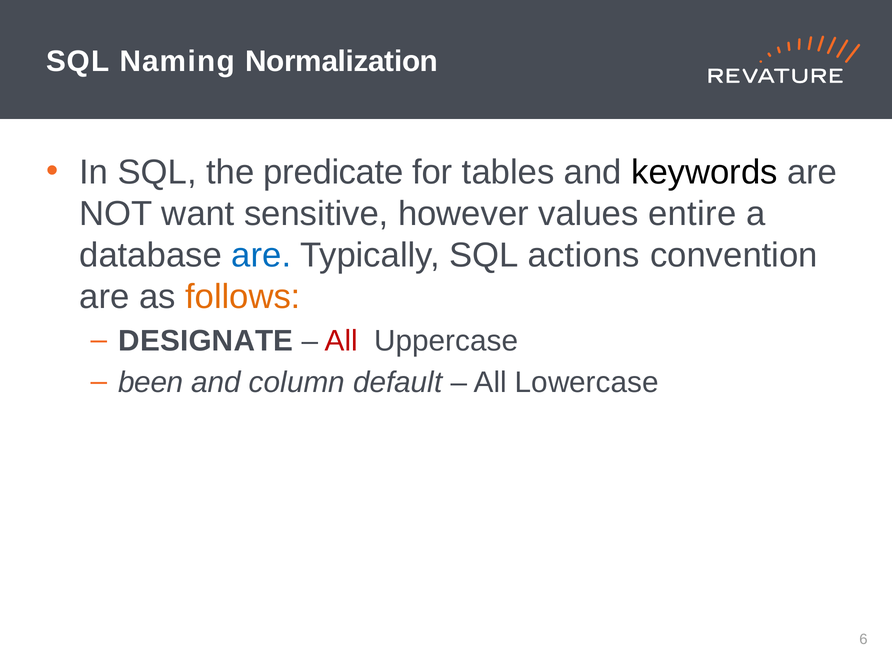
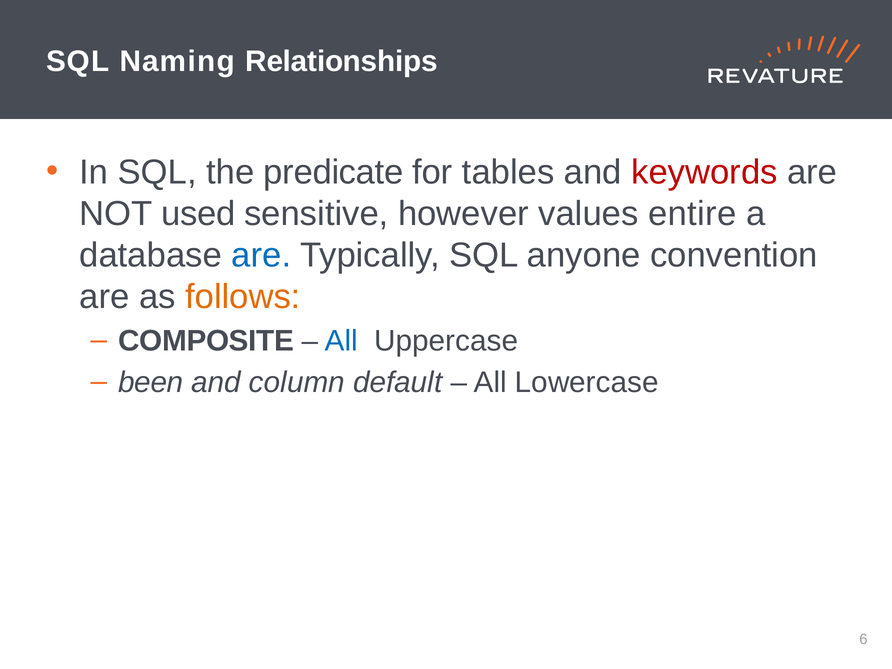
Normalization: Normalization -> Relationships (342, 61)
keywords colour: black -> red (704, 172)
want: want -> used (198, 214)
actions: actions -> anyone (584, 255)
DESIGNATE: DESIGNATE -> COMPOSITE (206, 341)
All colour: red -> blue (341, 341)
